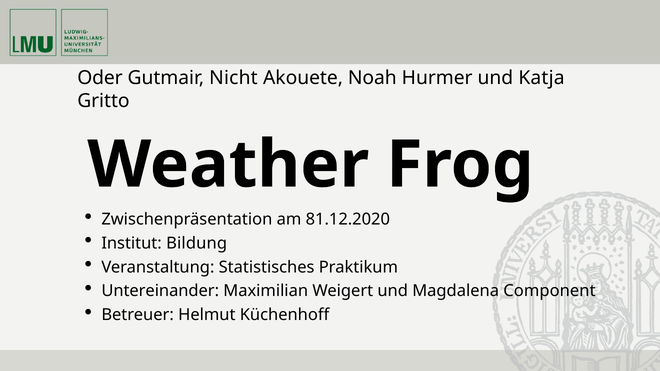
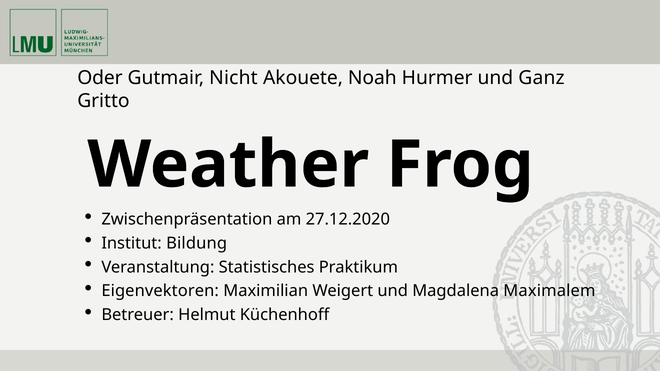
Katja: Katja -> Ganz (541, 78)
81.12.2020: 81.12.2020 -> 27.12.2020 (348, 219)
Untereinander: Untereinander -> Eigenvektoren (160, 291)
Component: Component -> Maximalem (549, 291)
